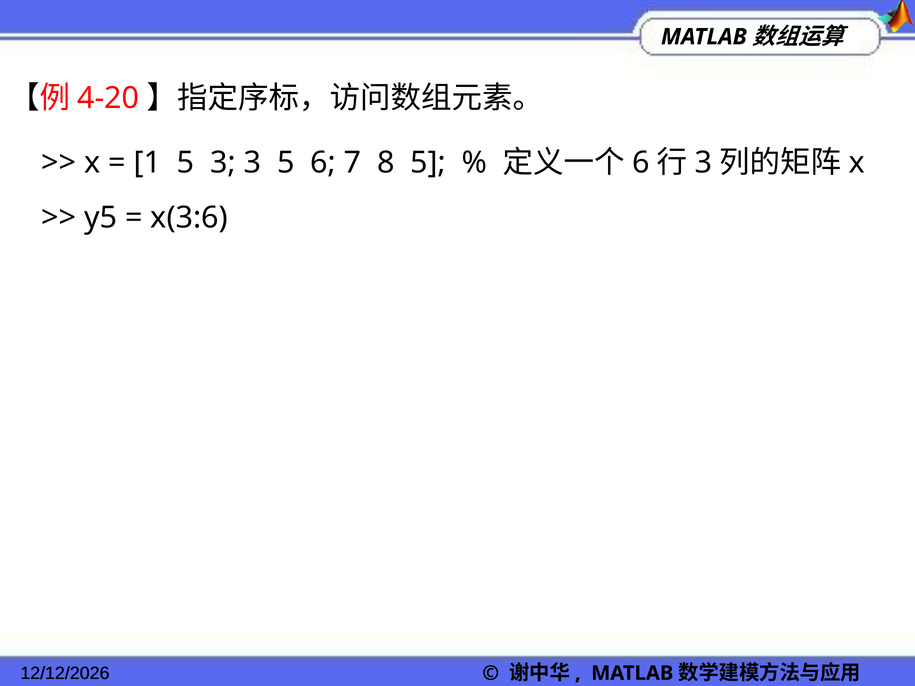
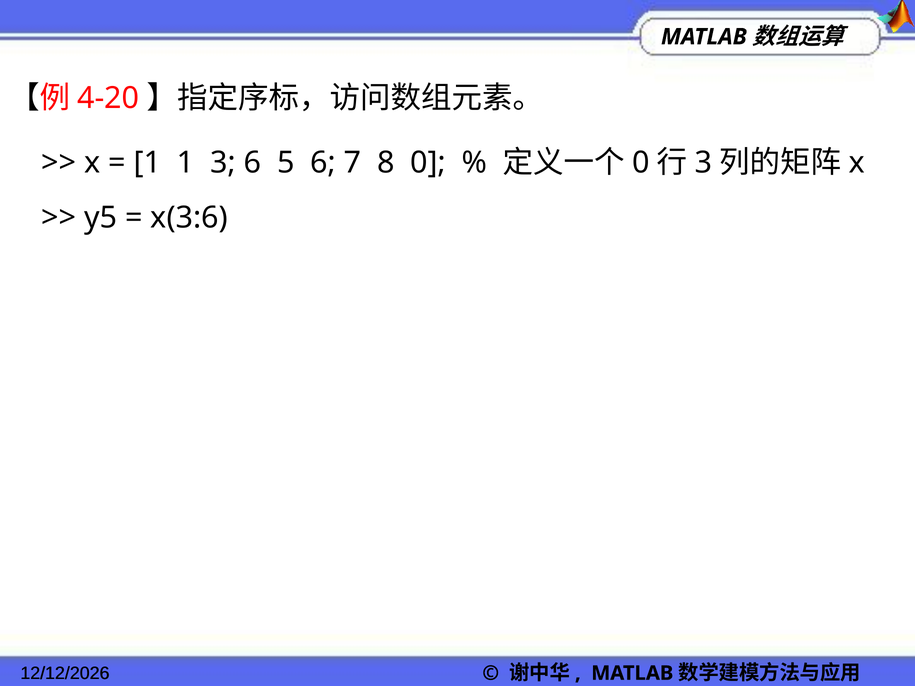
1 5: 5 -> 1 (186, 163)
3 3: 3 -> 6 (252, 163)
8 5: 5 -> 0 (428, 163)
6: 6 -> 0 (641, 163)
